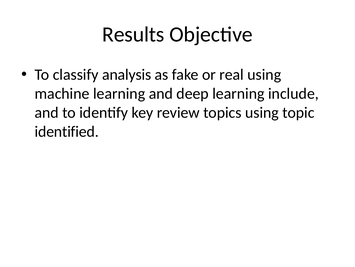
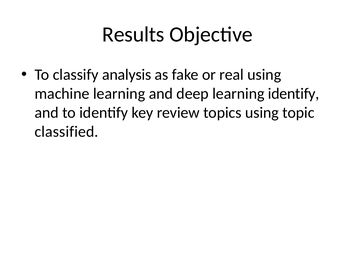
learning include: include -> identify (294, 93)
identified: identified -> classified (67, 131)
